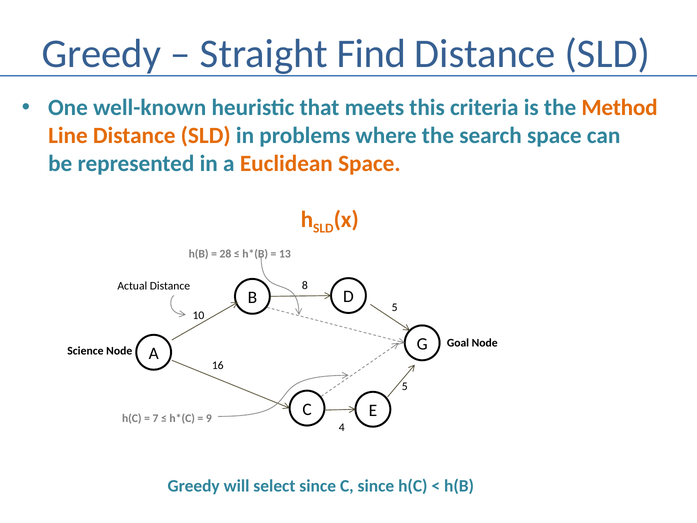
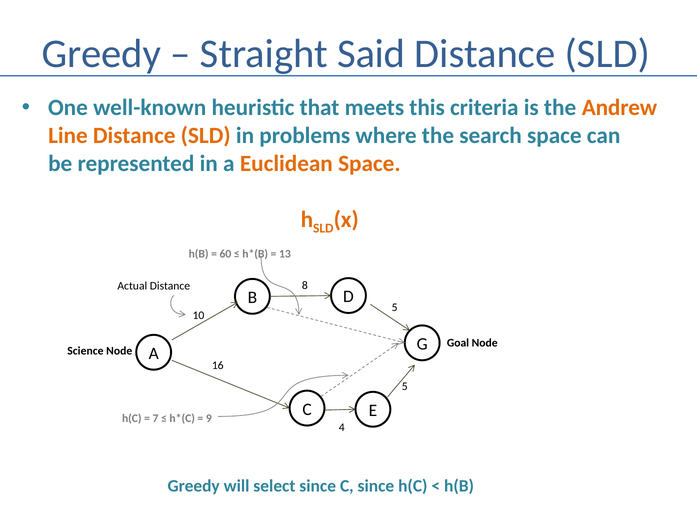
Find: Find -> Said (371, 54)
Method: Method -> Andrew (619, 108)
28: 28 -> 60 (225, 254)
